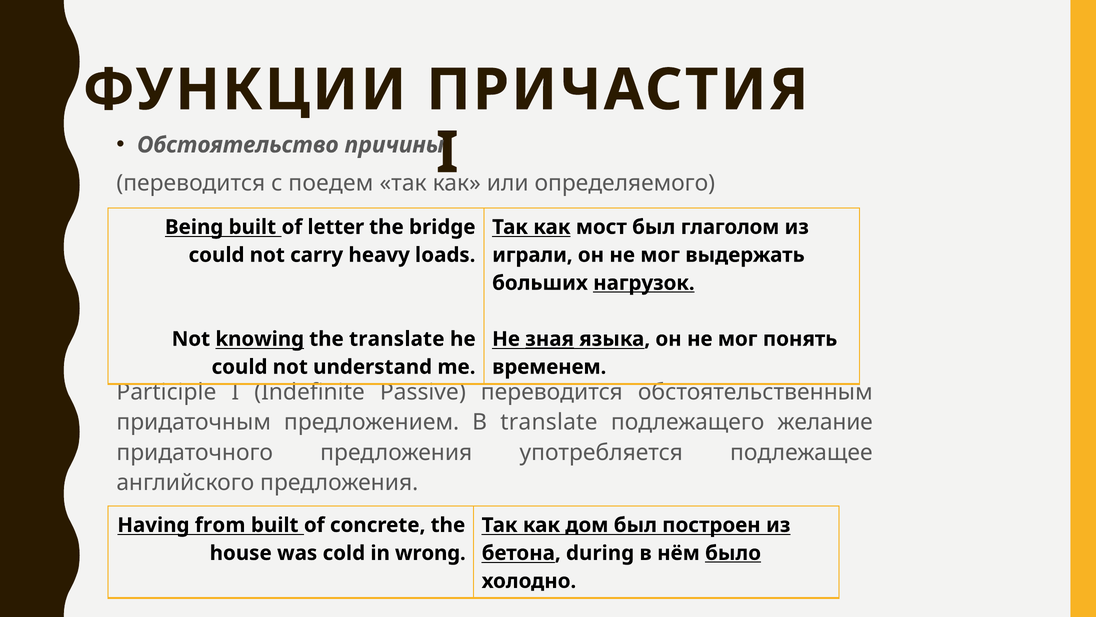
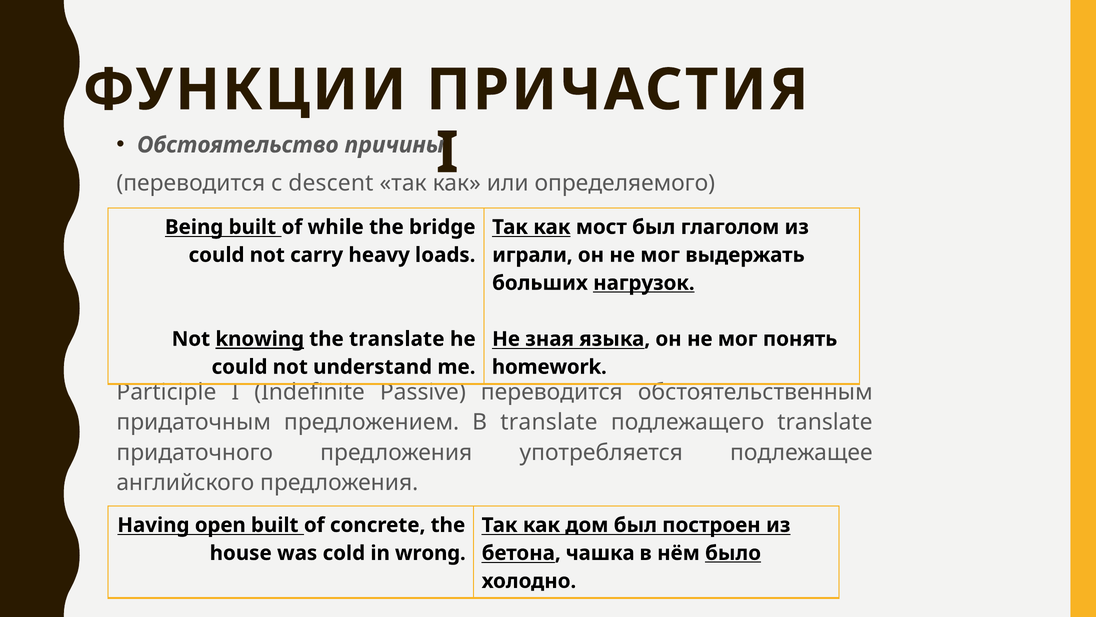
поедем: поедем -> descent (331, 183)
letter: letter -> while (336, 227)
knowing underline: none -> present (260, 339)
зная underline: present -> none (550, 339)
временем: временем -> homework (549, 367)
подлежащего желание: желание -> translate (825, 422)
from: from -> open (220, 525)
during: during -> чашка (600, 553)
